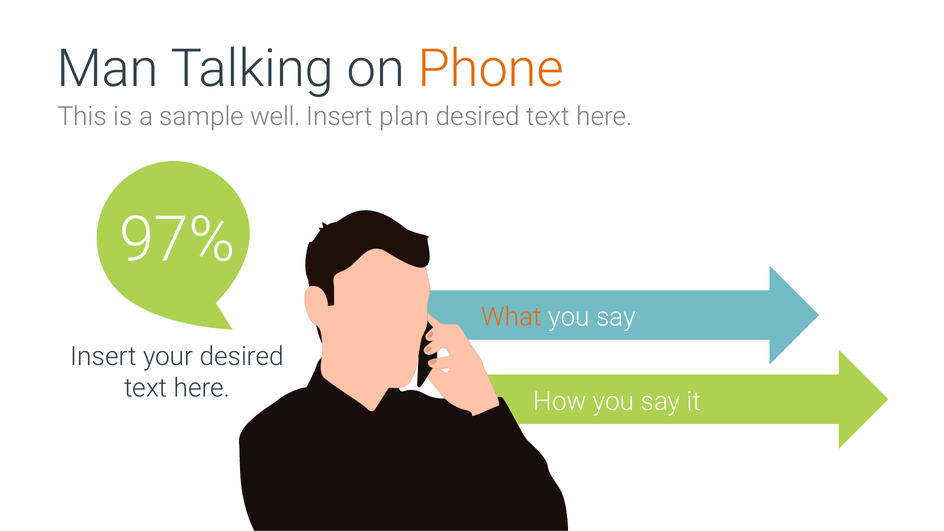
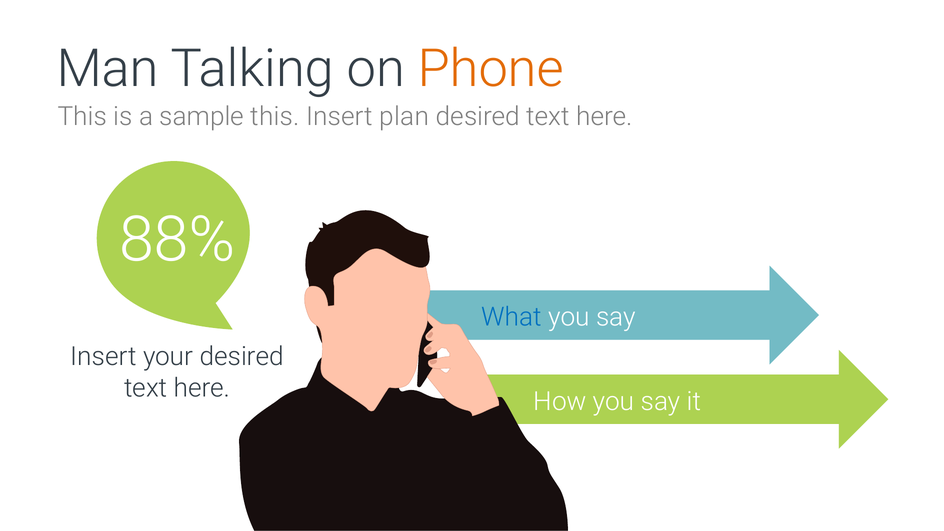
sample well: well -> this (275, 117)
97%: 97% -> 88% (177, 240)
What colour: orange -> blue (512, 317)
